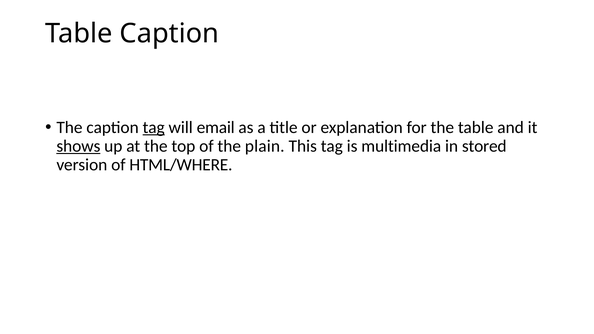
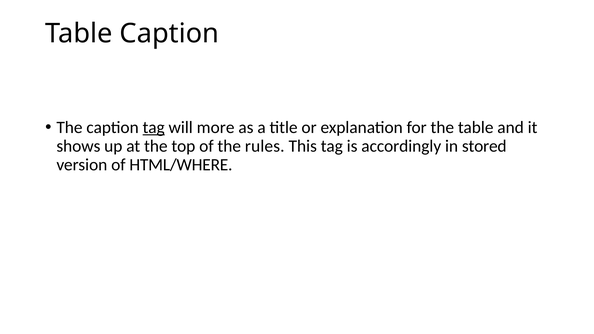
email: email -> more (216, 127)
shows underline: present -> none (78, 146)
plain: plain -> rules (265, 146)
multimedia: multimedia -> accordingly (401, 146)
